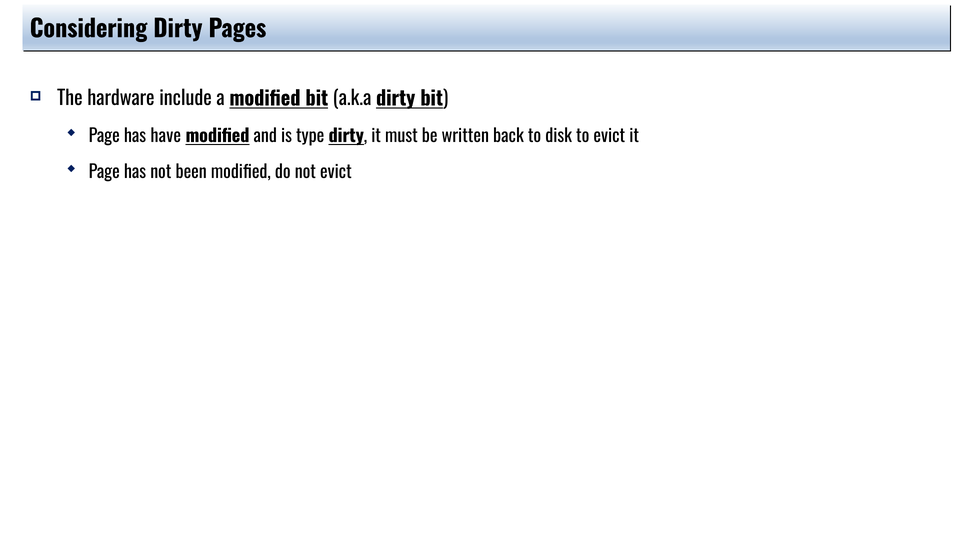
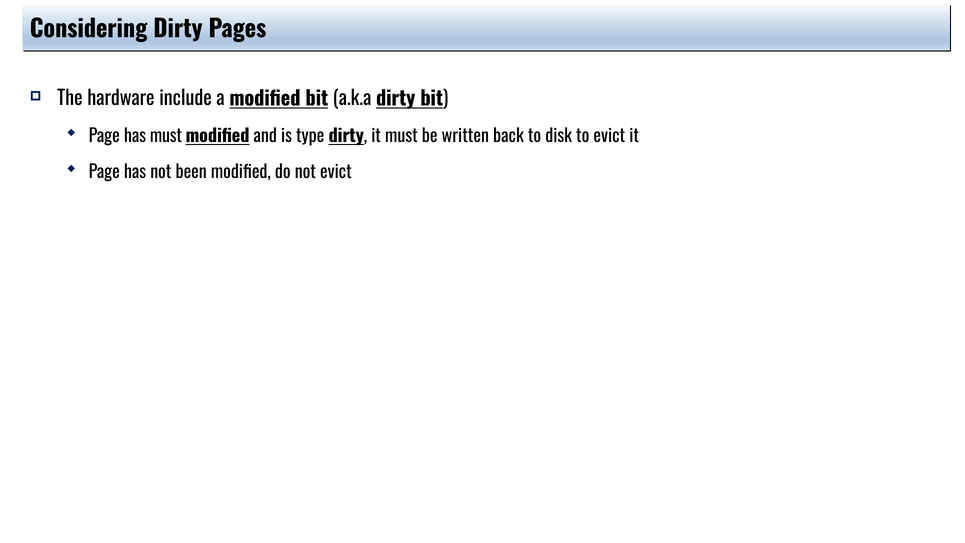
has have: have -> must (166, 136)
